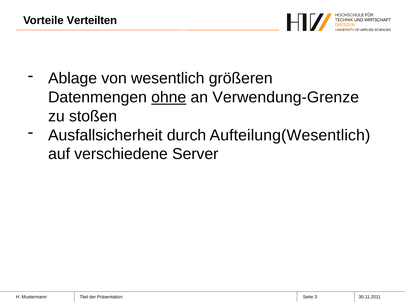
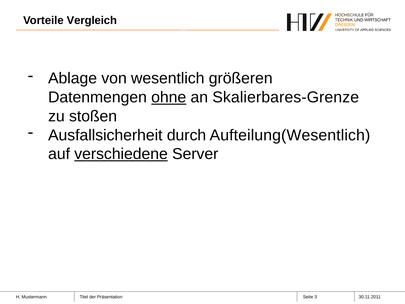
Verteilten: Verteilten -> Vergleich (92, 21)
Verwendung-Grenze: Verwendung-Grenze -> Skalierbares-Grenze (286, 97)
verschiedene underline: none -> present (121, 154)
